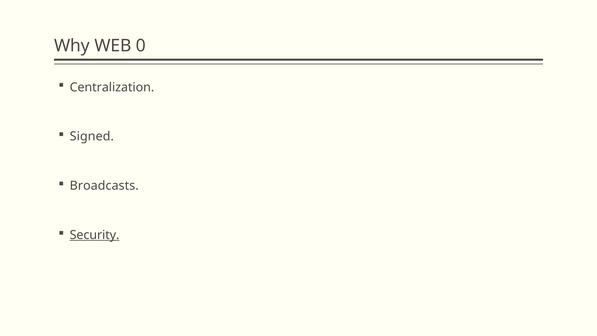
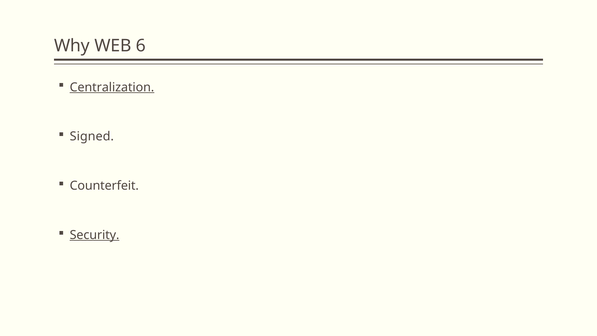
0: 0 -> 6 (141, 46)
Centralization underline: none -> present (112, 87)
Broadcasts: Broadcasts -> Counterfeit (104, 186)
